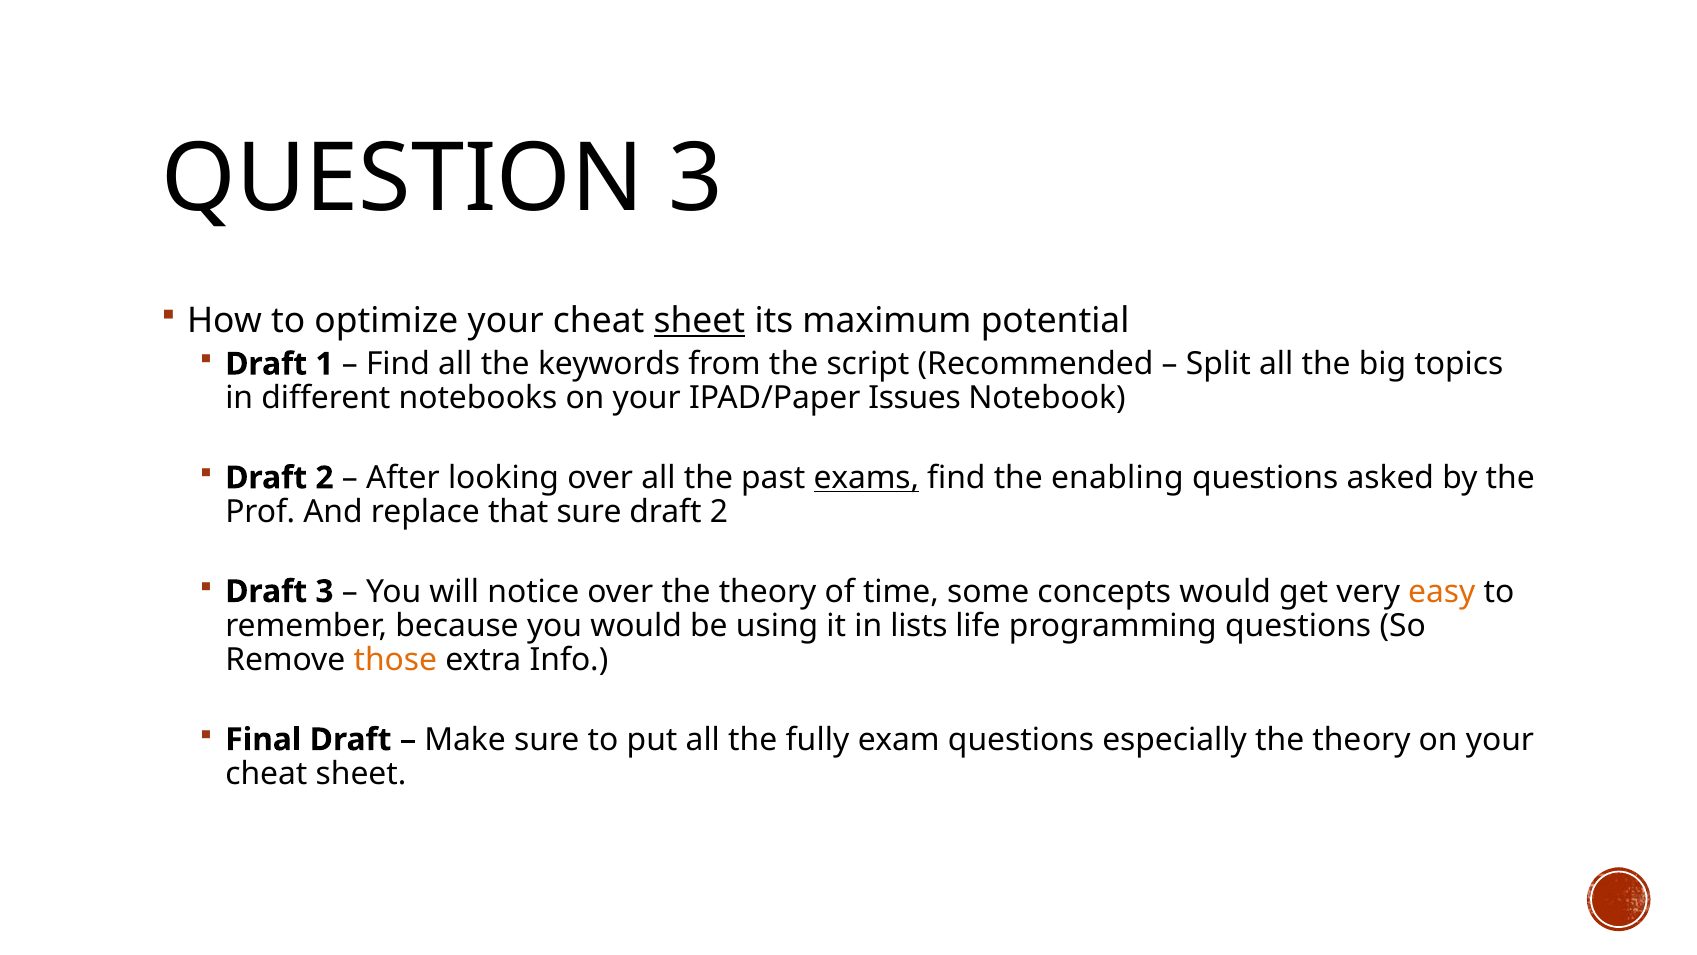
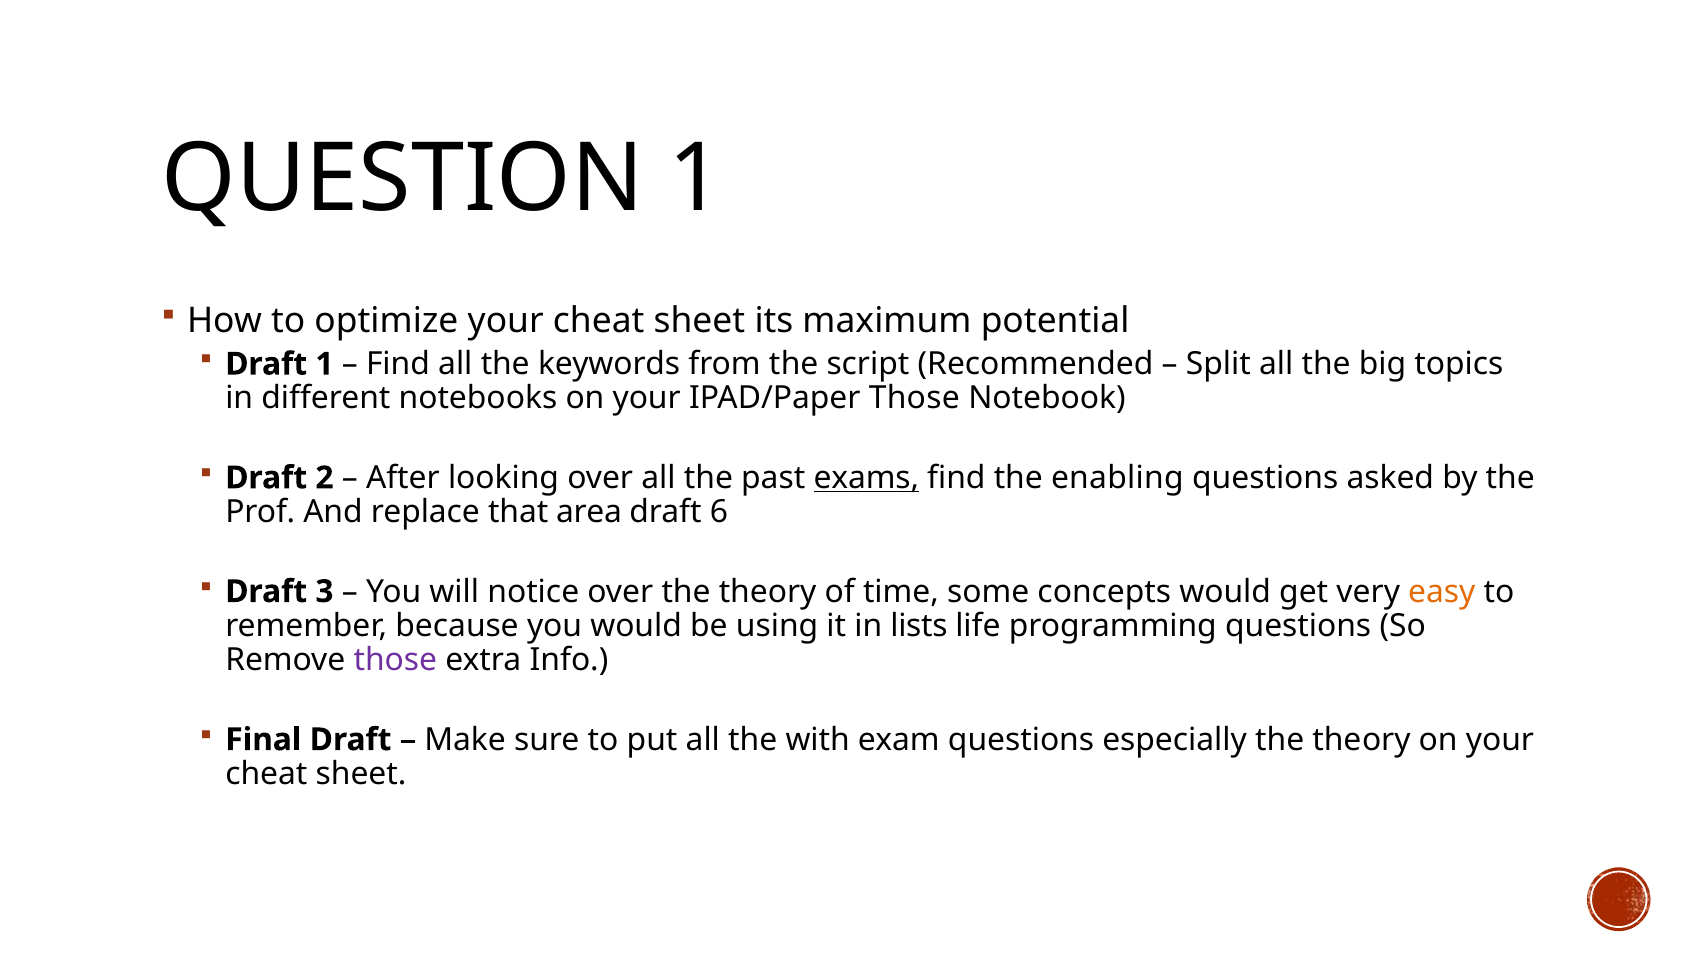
QUESTION 3: 3 -> 1 (696, 179)
sheet underline: present -> none (699, 321)
IPAD/Paper Issues: Issues -> Those (914, 398)
that sure: sure -> area (589, 512)
2: 2 -> 6 (719, 512)
those colour: orange -> purple (395, 660)
fully: fully -> with (818, 739)
